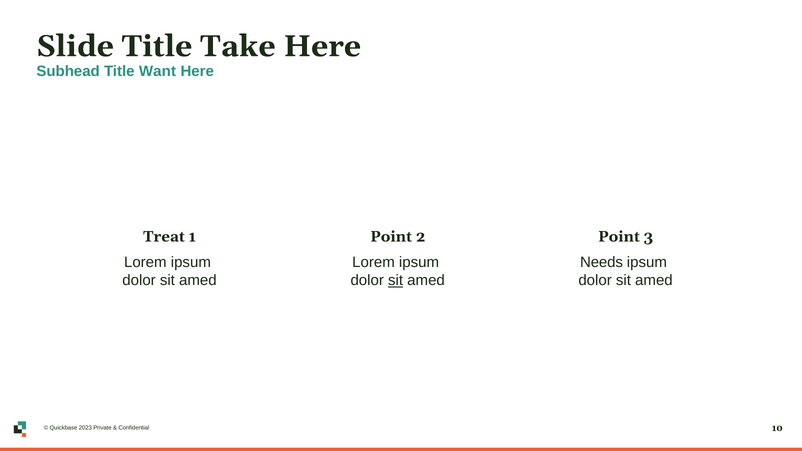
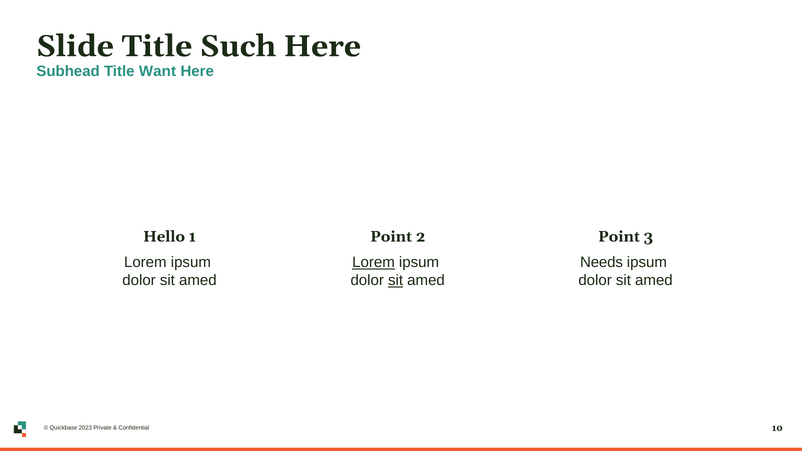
Take: Take -> Such (238, 46)
Treat: Treat -> Hello (164, 237)
Lorem underline: none -> present (374, 262)
